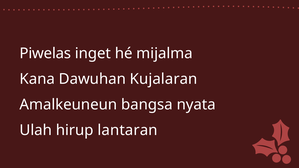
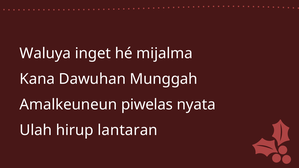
Piwelas: Piwelas -> Waluya (45, 54)
Kujalaran: Kujalaran -> Munggah (164, 79)
bangsa: bangsa -> piwelas (147, 105)
